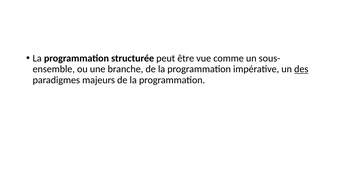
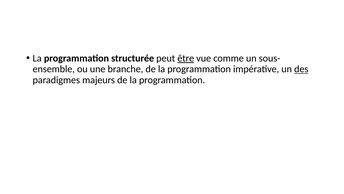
être underline: none -> present (186, 58)
